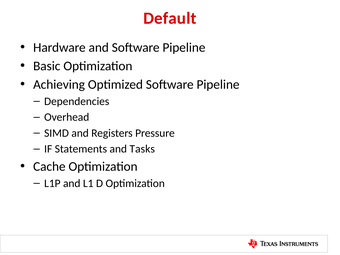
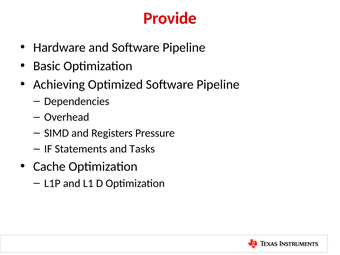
Default: Default -> Provide (170, 18)
